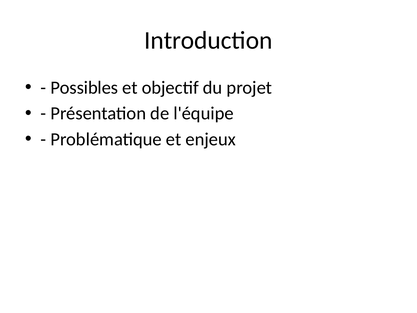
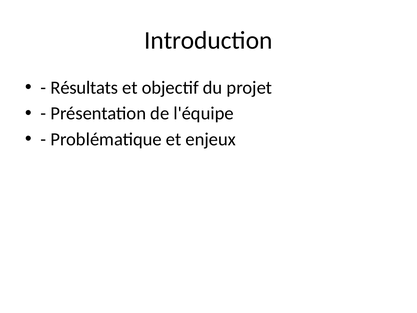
Possibles: Possibles -> Résultats (84, 87)
